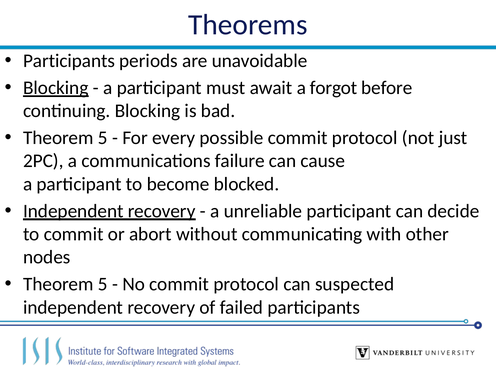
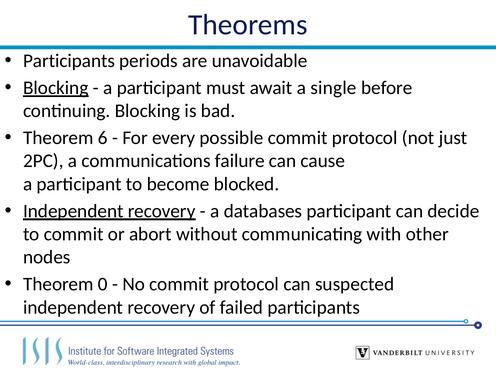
forgot: forgot -> single (333, 88)
5: 5 -> 6 (103, 138)
unreliable: unreliable -> databases (263, 211)
5: 5 -> 0 (103, 284)
